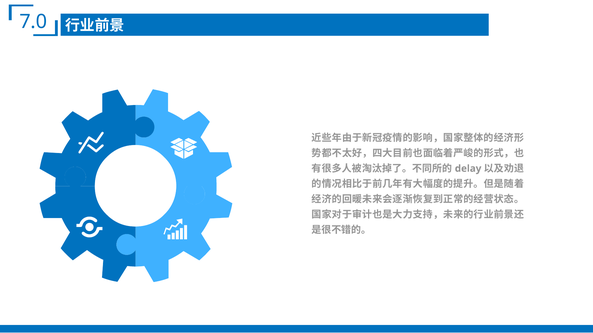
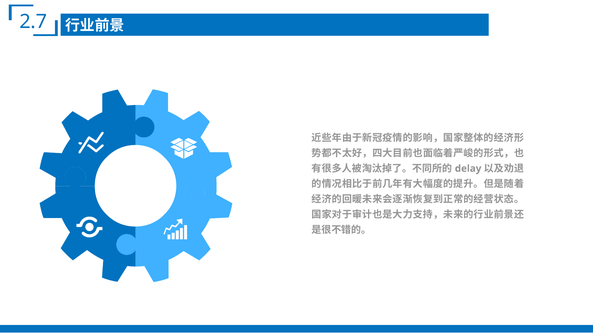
7.0: 7.0 -> 2.7 (33, 22)
